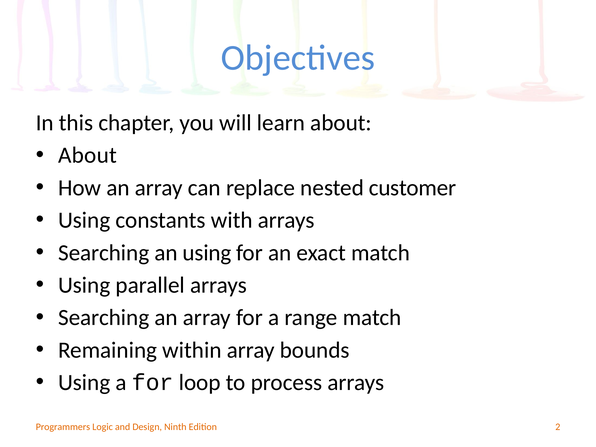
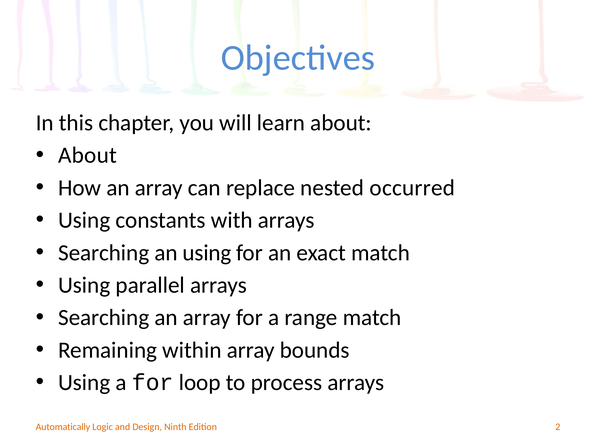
customer: customer -> occurred (412, 188)
Programmers: Programmers -> Automatically (63, 427)
